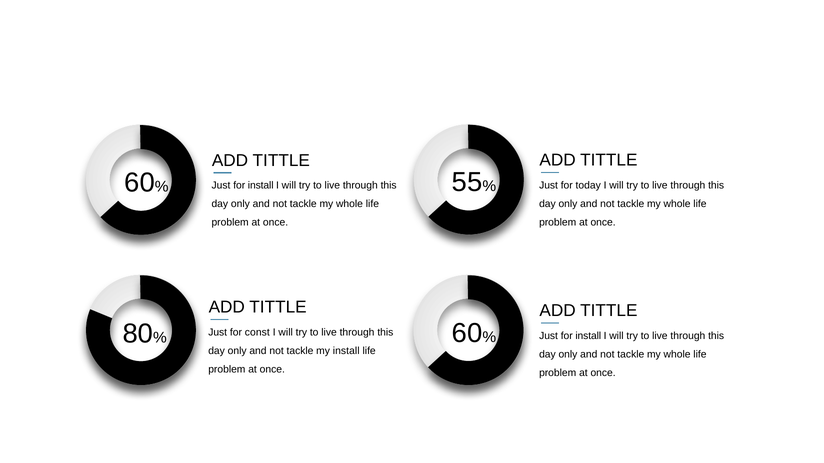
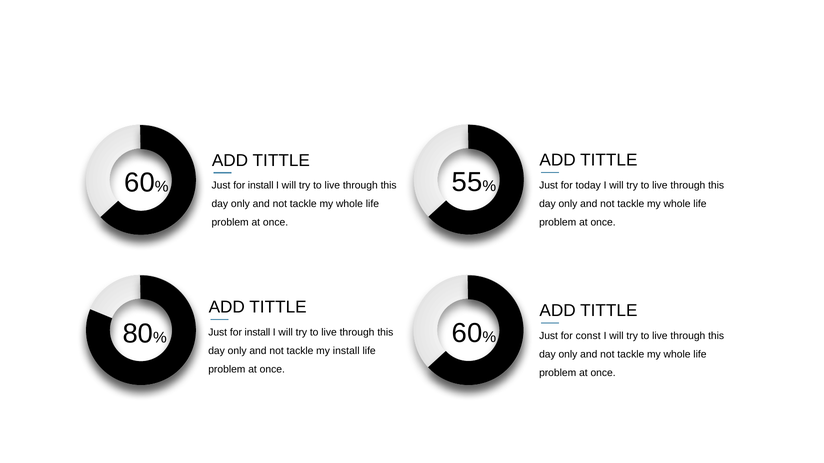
const: const -> install (257, 333)
install: install -> const (588, 336)
